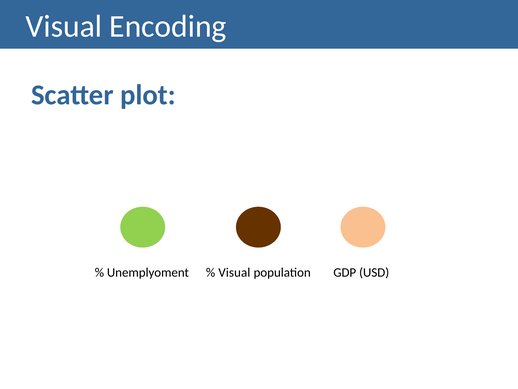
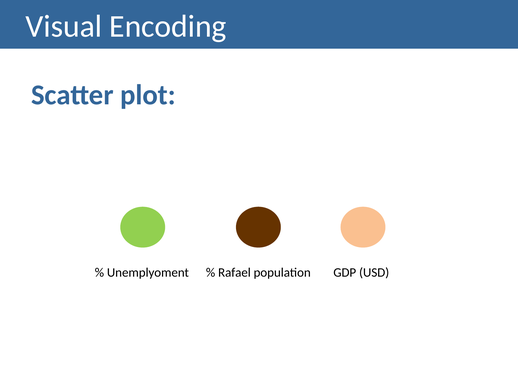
Visual: Visual -> Rafael (234, 272)
